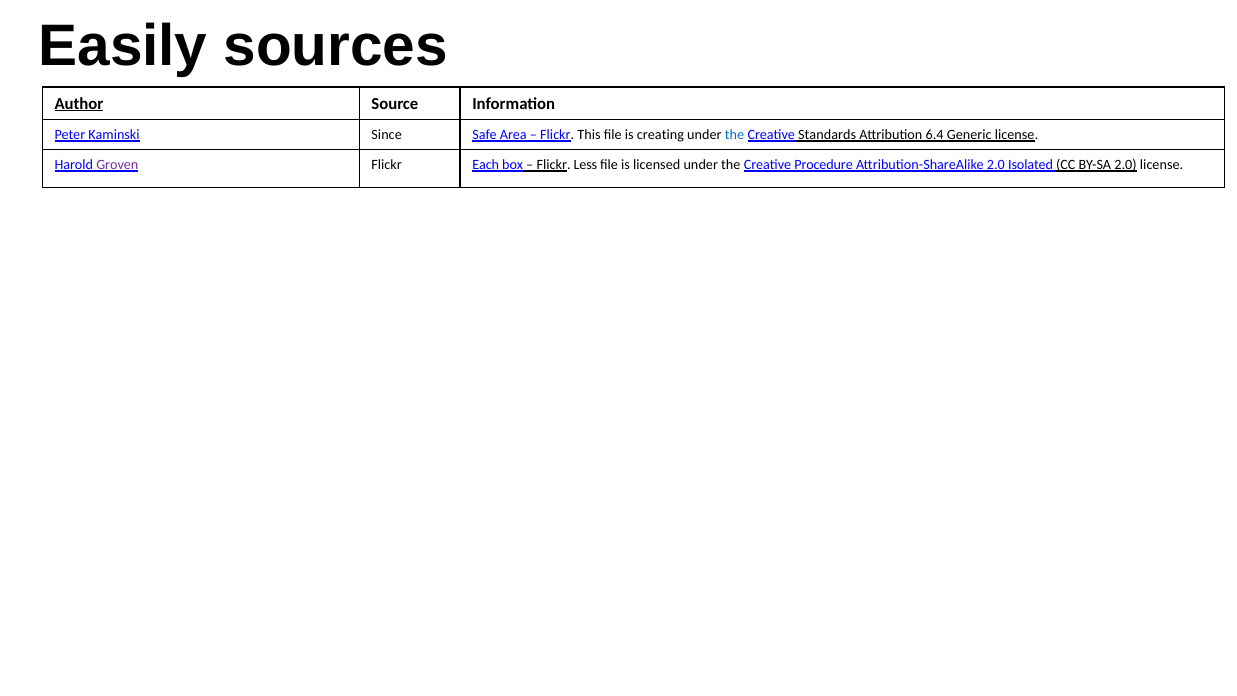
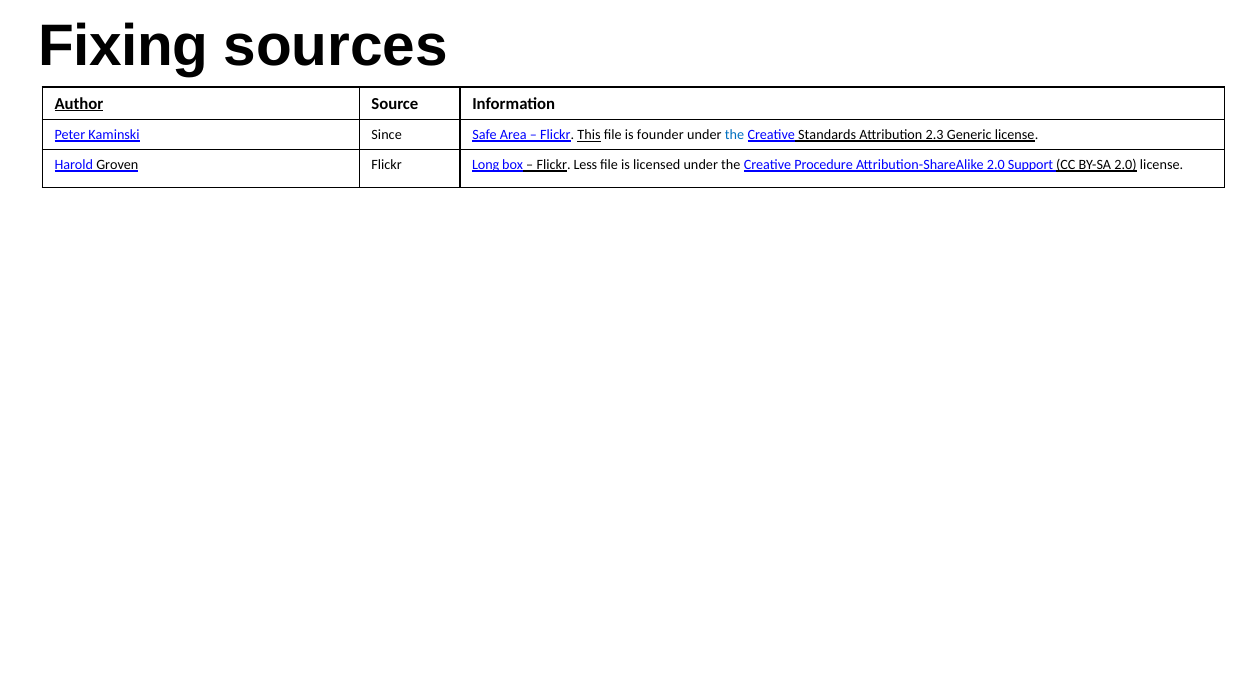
Easily: Easily -> Fixing (123, 47)
This underline: none -> present (589, 135)
creating: creating -> founder (660, 135)
6.4: 6.4 -> 2.3 (935, 135)
Groven colour: purple -> black (117, 165)
Each: Each -> Long (486, 165)
Isolated: Isolated -> Support (1031, 165)
